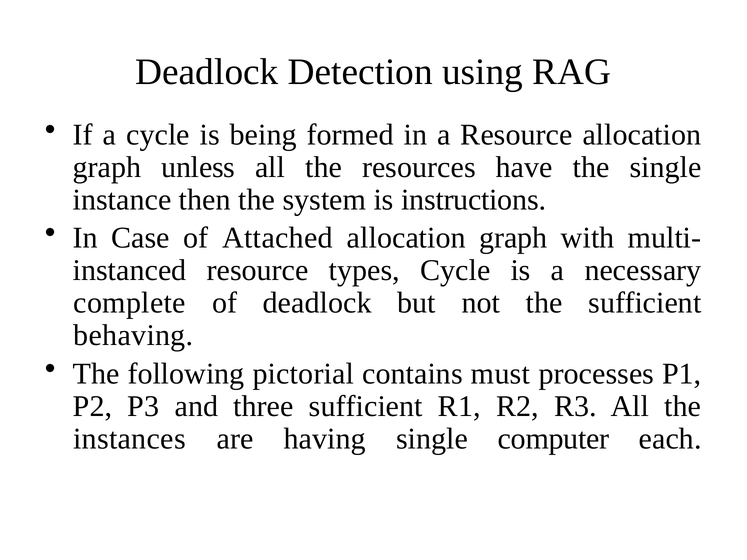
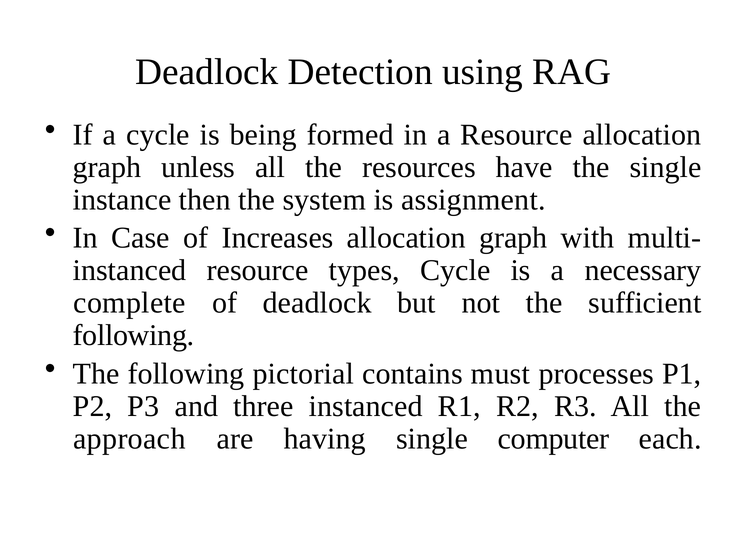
instructions: instructions -> assignment (473, 200)
Attached: Attached -> Increases (278, 238)
behaving: behaving -> following (134, 335)
three sufficient: sufficient -> instanced (366, 406)
instances: instances -> approach (129, 439)
